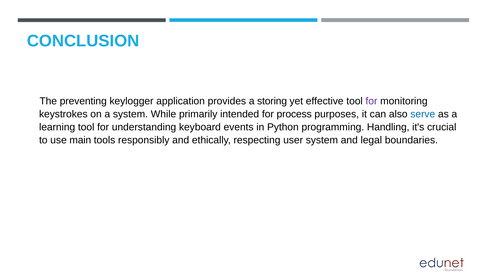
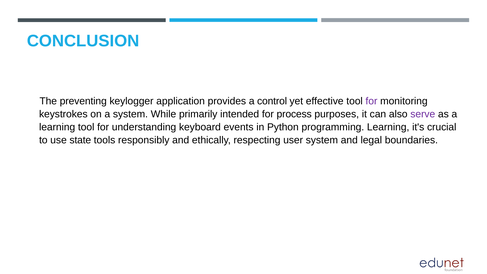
storing: storing -> control (272, 101)
serve colour: blue -> purple (423, 114)
programming Handling: Handling -> Learning (388, 127)
main: main -> state (80, 140)
